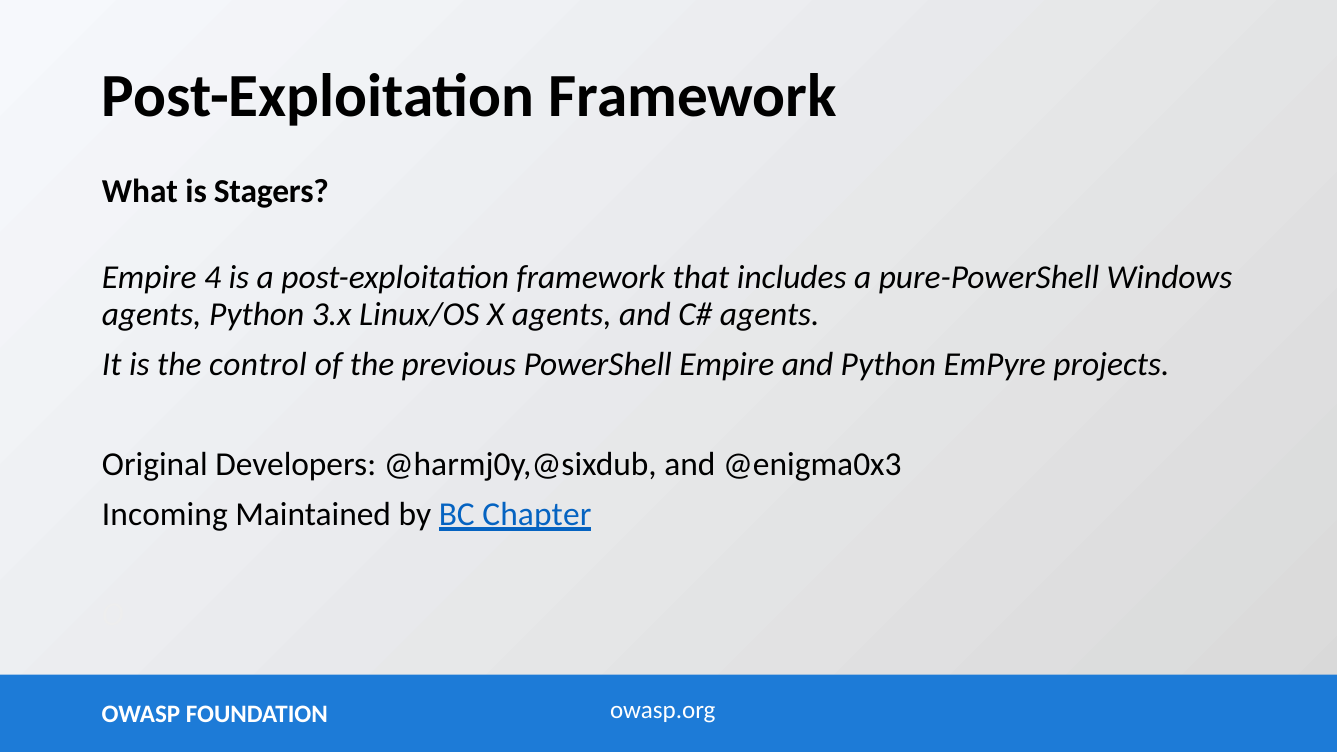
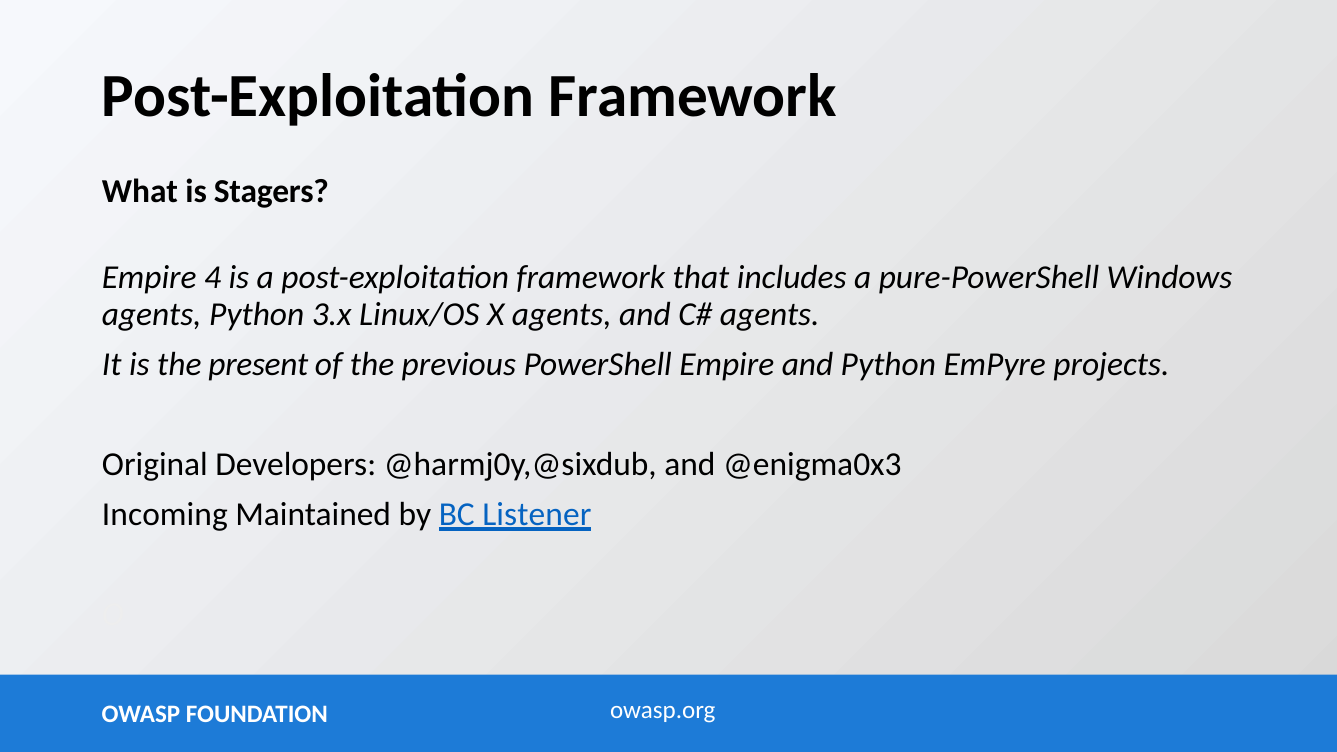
control: control -> present (258, 364)
Chapter: Chapter -> Listener (537, 515)
